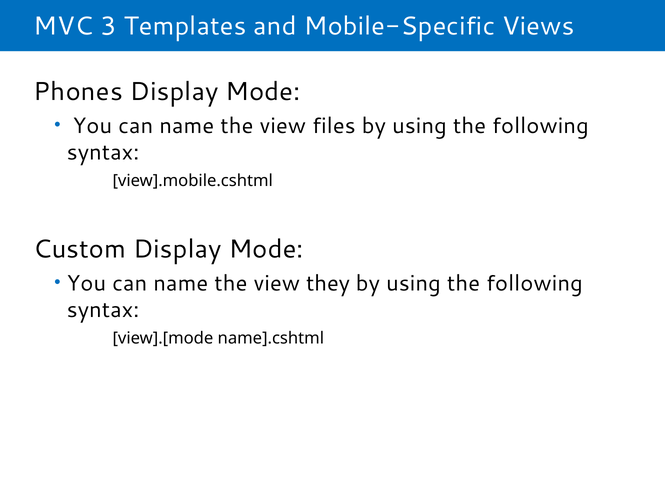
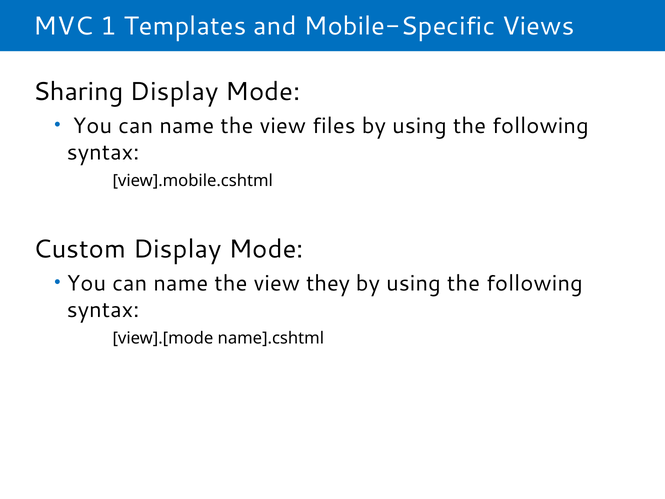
3: 3 -> 1 (108, 26)
Phones: Phones -> Sharing (78, 92)
